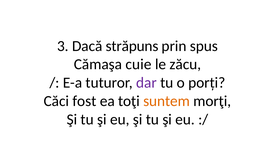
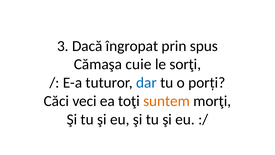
străpuns: străpuns -> îngropat (132, 46)
zăcu: zăcu -> sorţi (185, 64)
dar colour: purple -> blue (146, 83)
fost: fost -> veci (84, 101)
